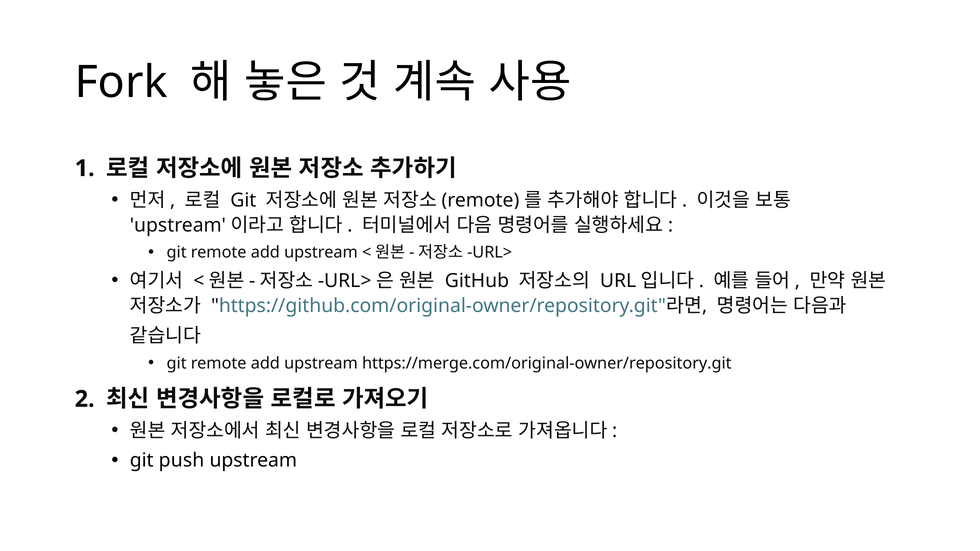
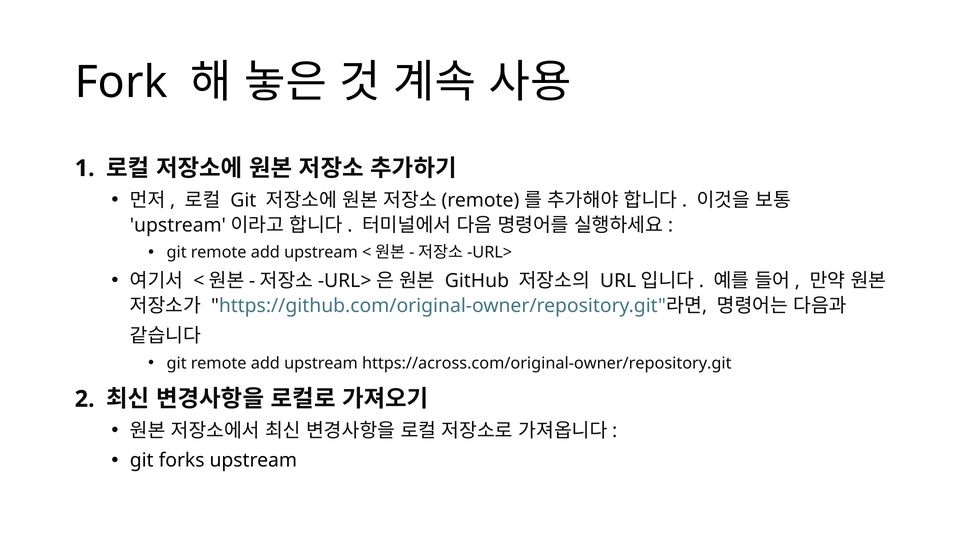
https://merge.com/original-owner/repository.git: https://merge.com/original-owner/repository.git -> https://across.com/original-owner/repository.git (547, 363)
push: push -> forks (182, 461)
